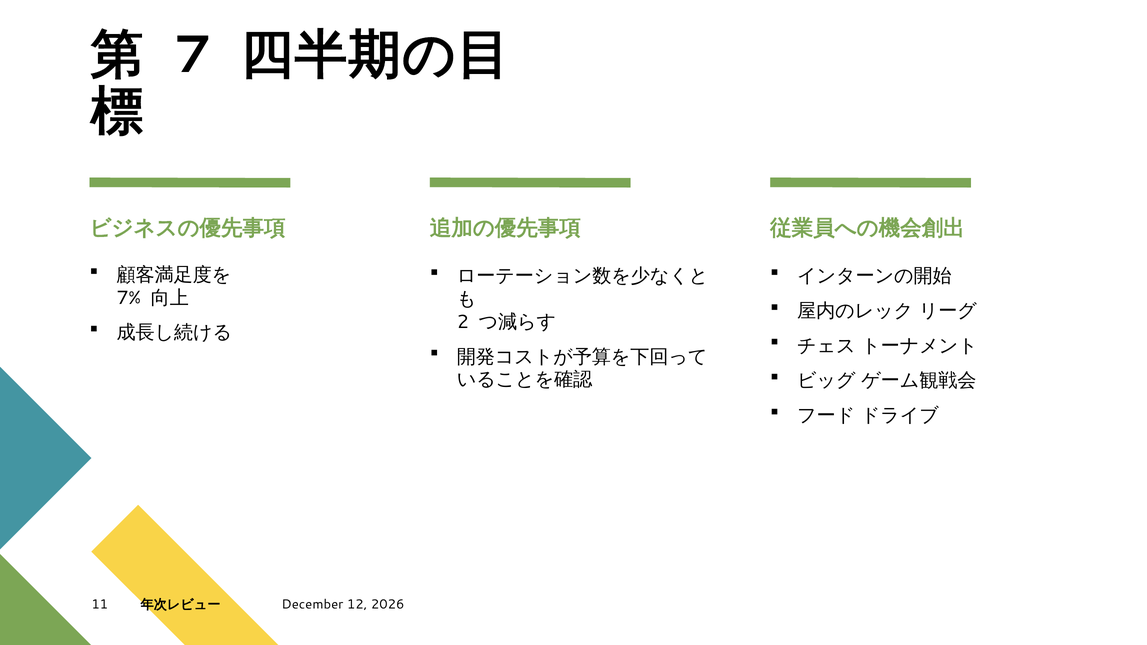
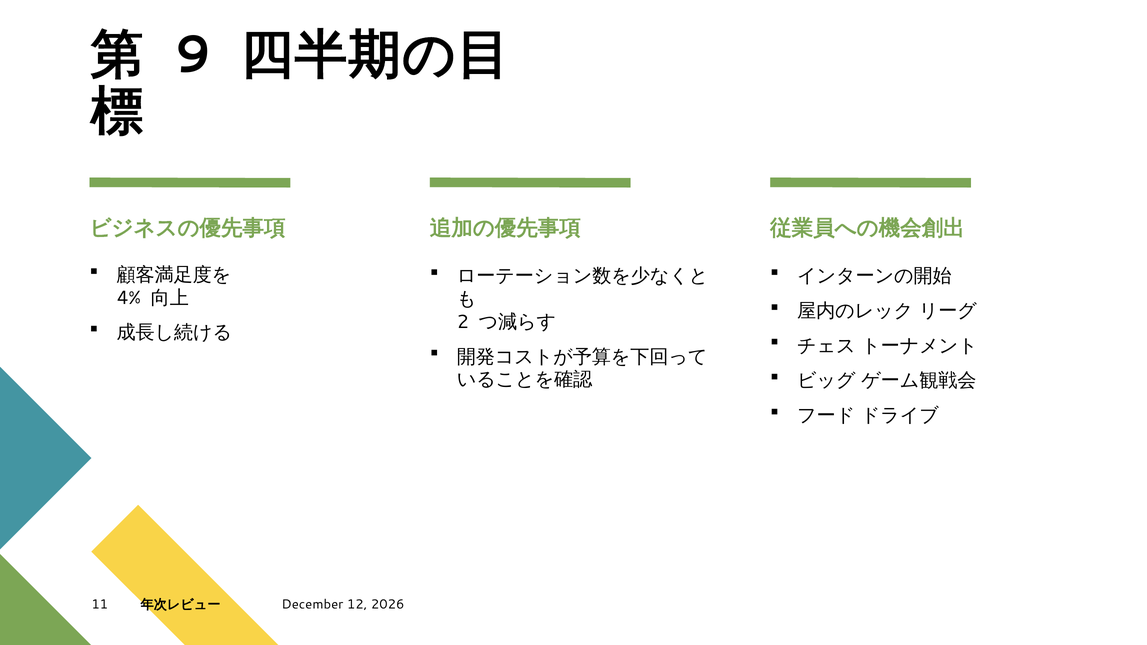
7: 7 -> 9 (193, 55)
7%: 7% -> 4% (129, 298)
